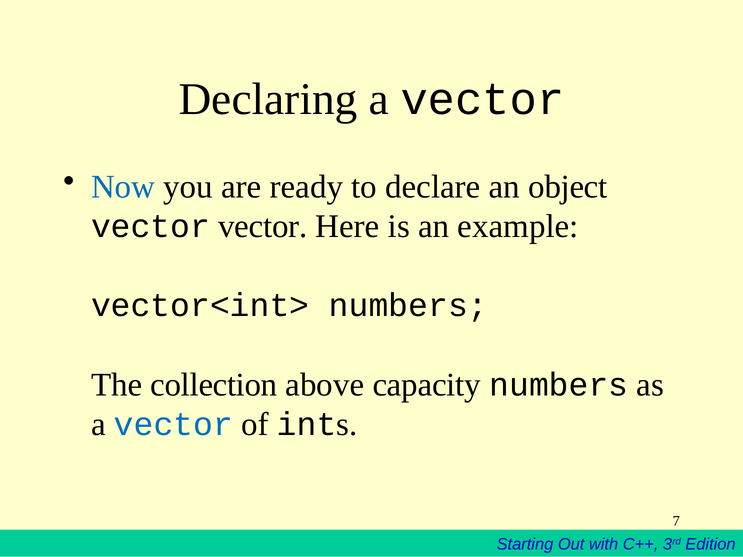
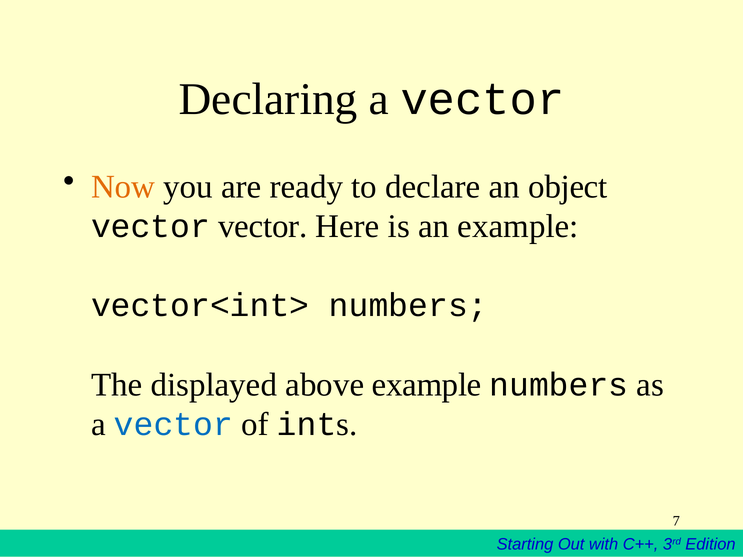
Now colour: blue -> orange (123, 187)
collection: collection -> displayed (214, 385)
above capacity: capacity -> example (427, 385)
